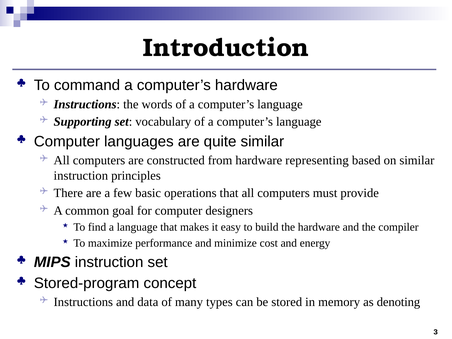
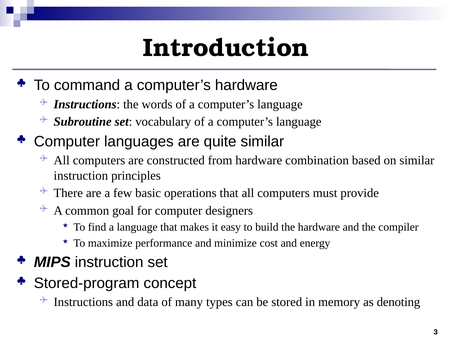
Supporting: Supporting -> Subroutine (83, 122)
representing: representing -> combination (317, 160)
